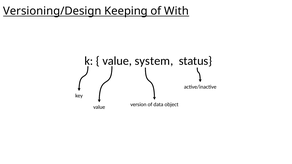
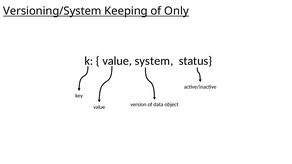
Versioning/Design: Versioning/Design -> Versioning/System (52, 11)
With: With -> Only (177, 11)
